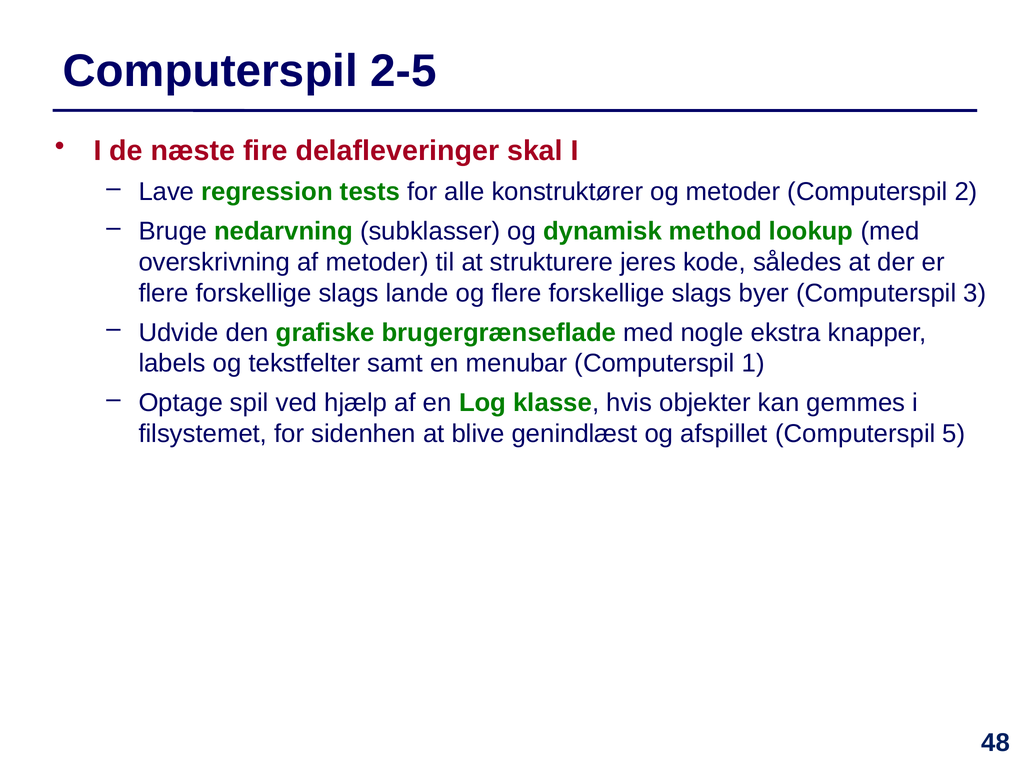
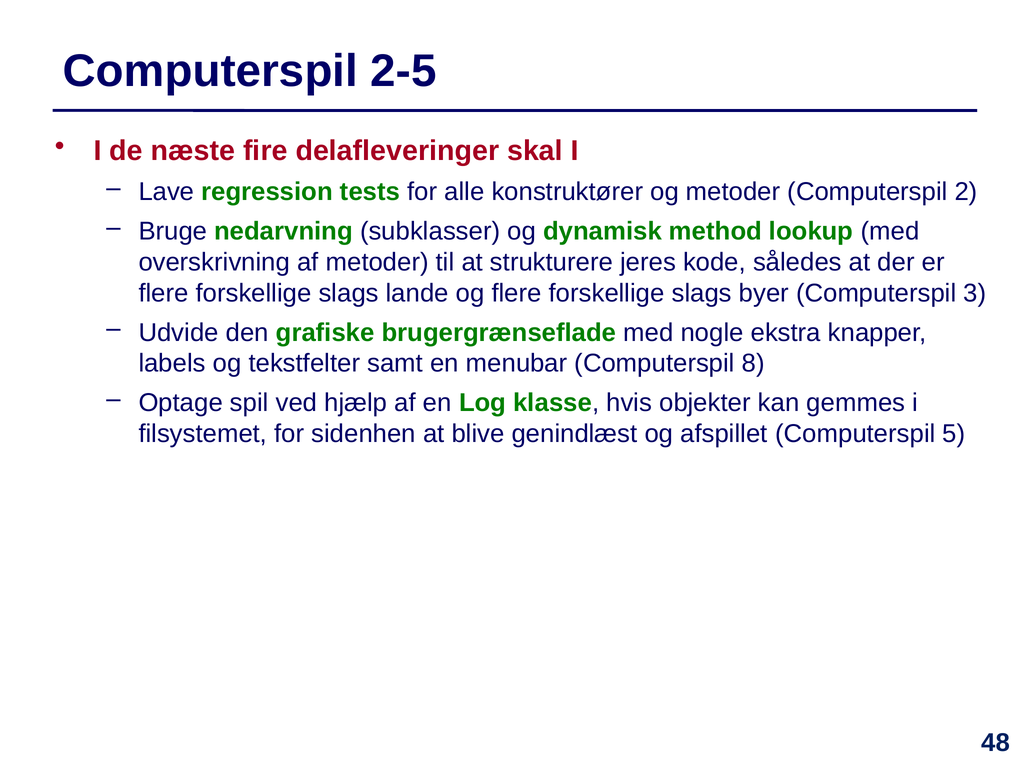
1: 1 -> 8 (753, 364)
